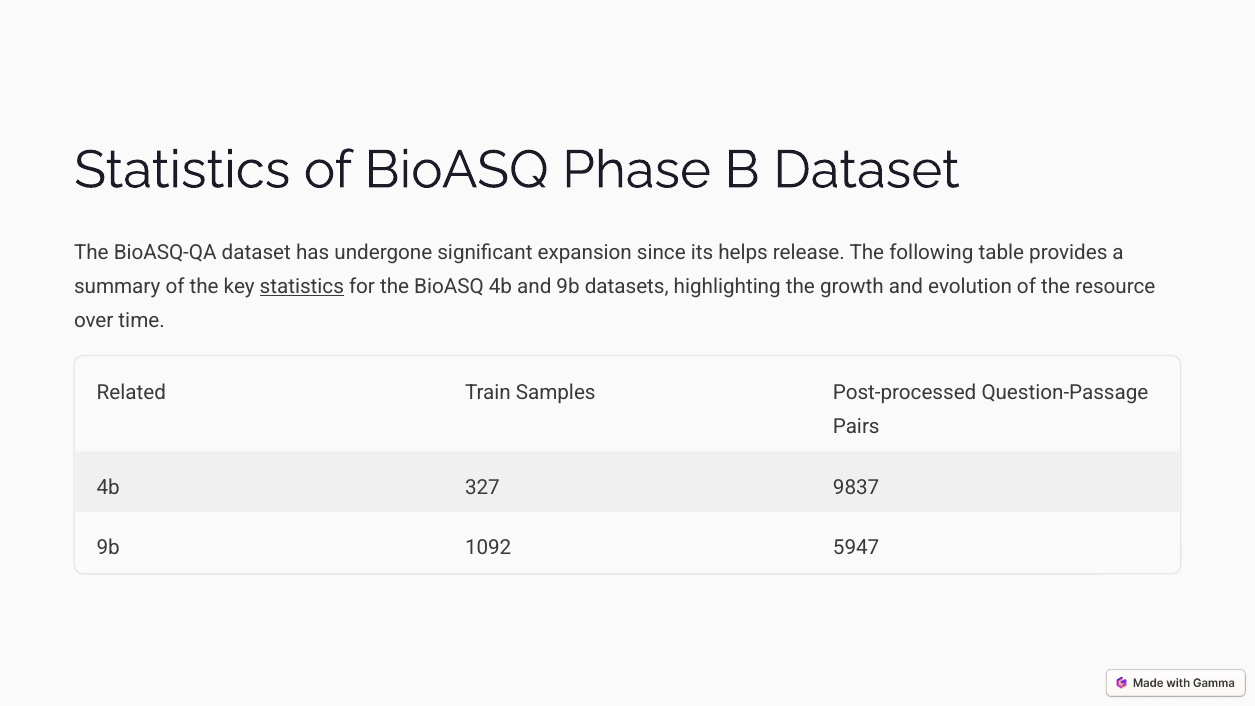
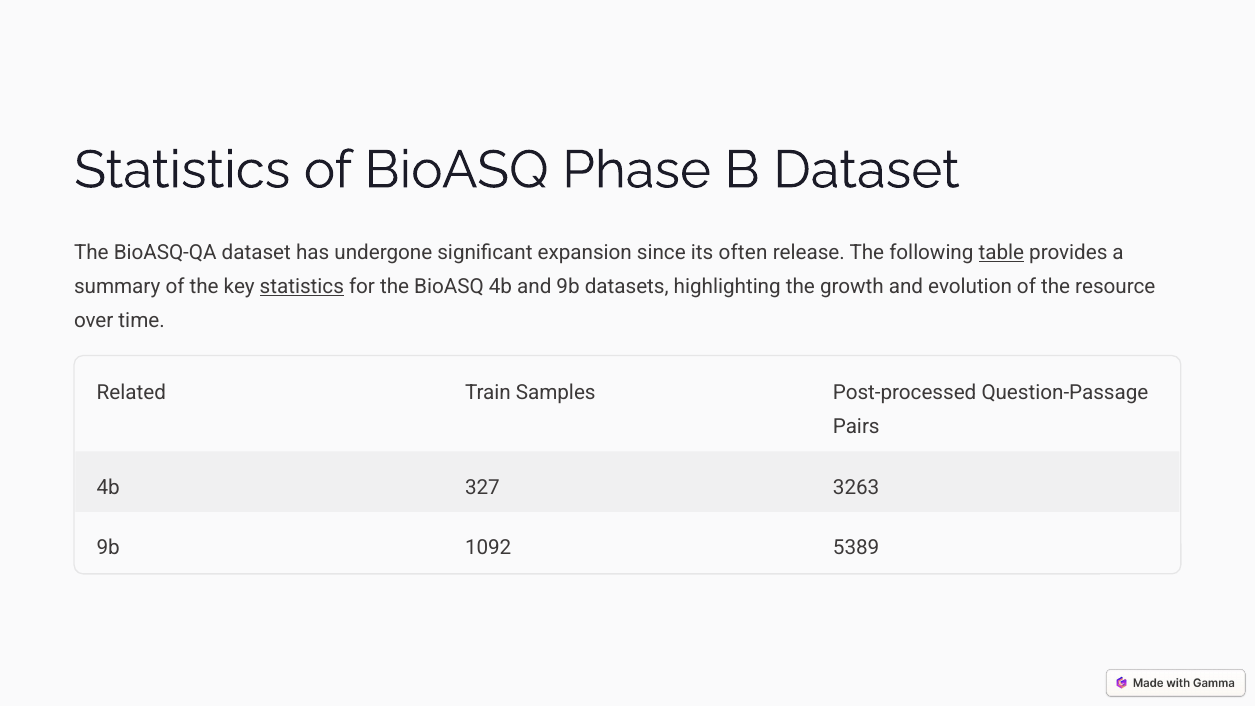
helps: helps -> often (743, 253)
table underline: none -> present (1001, 253)
9837: 9837 -> 3263 (856, 488)
5947: 5947 -> 5389 (856, 548)
